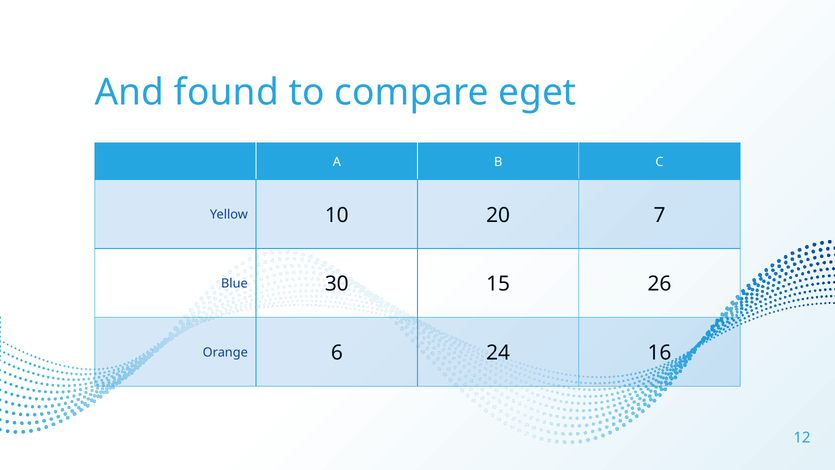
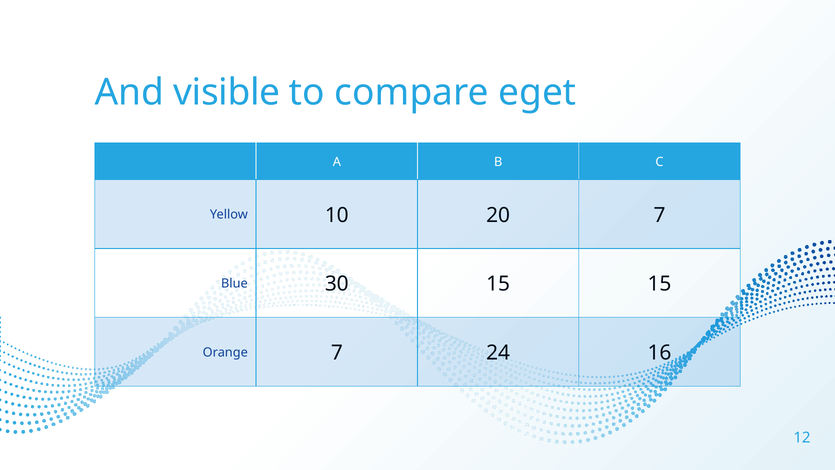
found: found -> visible (227, 92)
15 26: 26 -> 15 (659, 284)
Orange 6: 6 -> 7 (337, 353)
